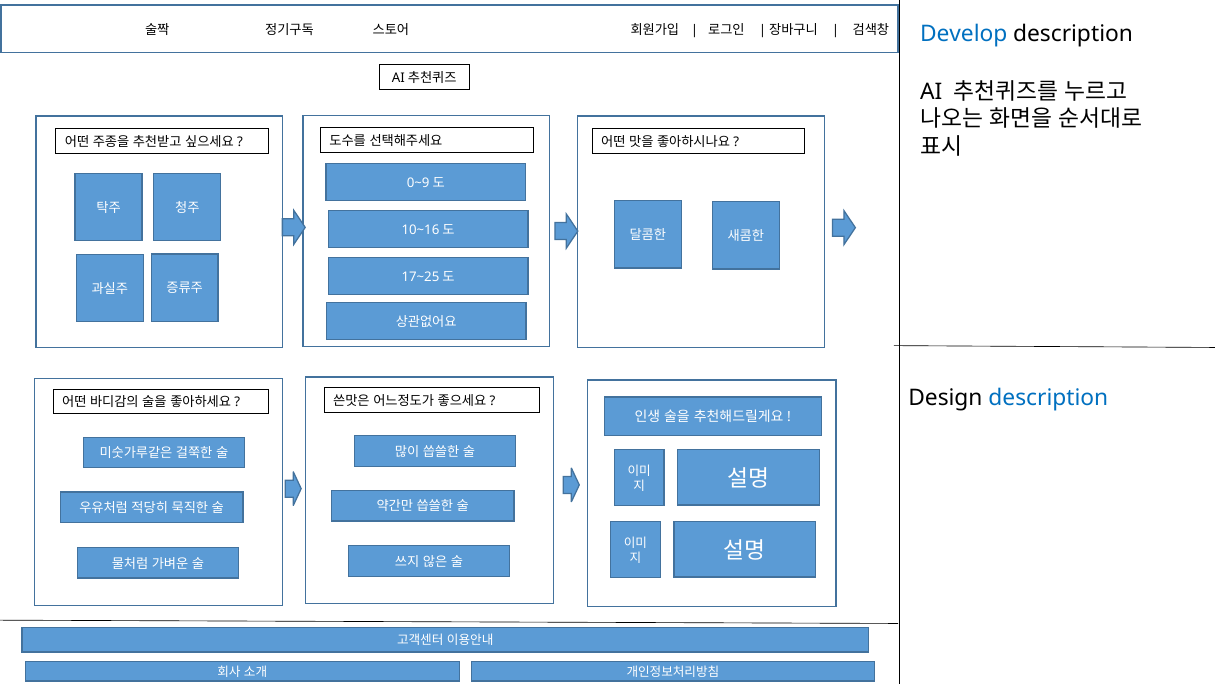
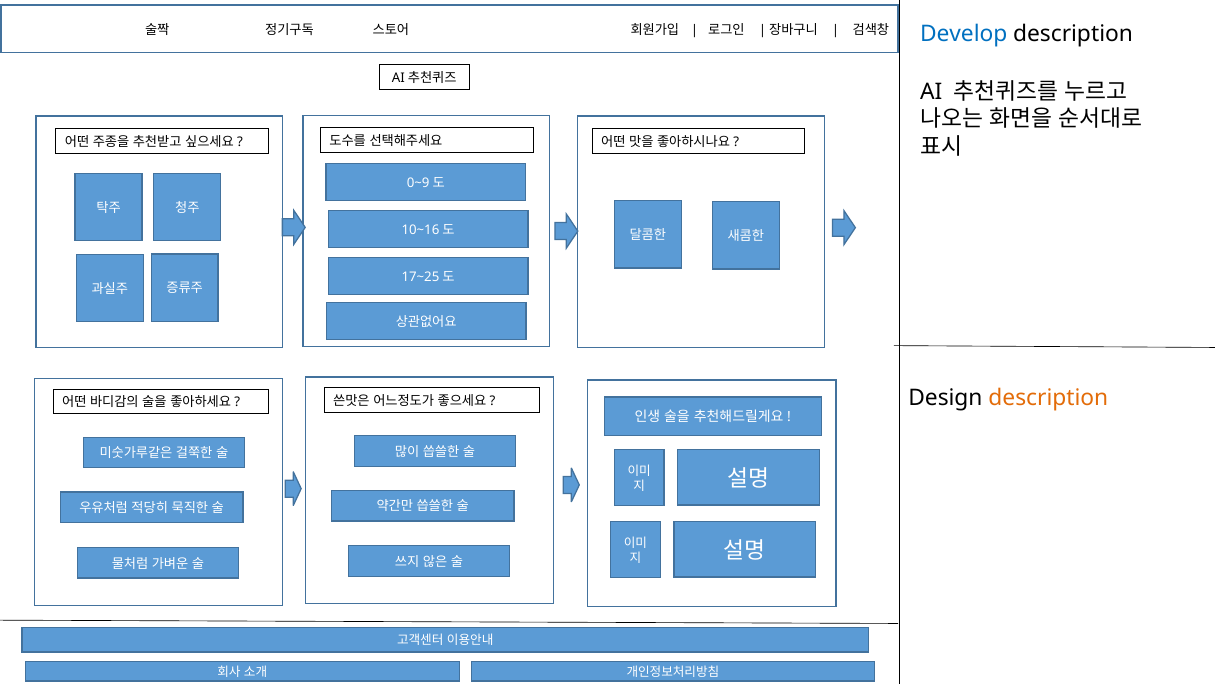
description colour: blue -> orange (1048, 398)
